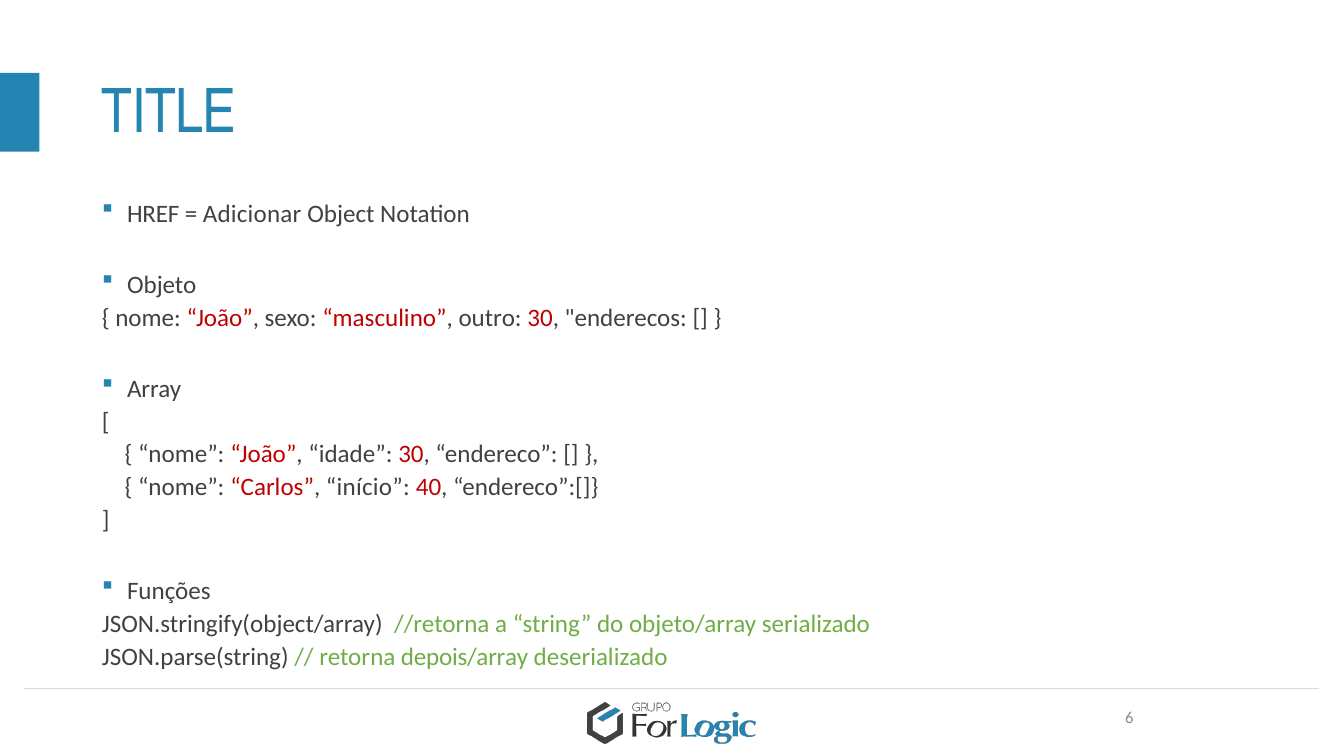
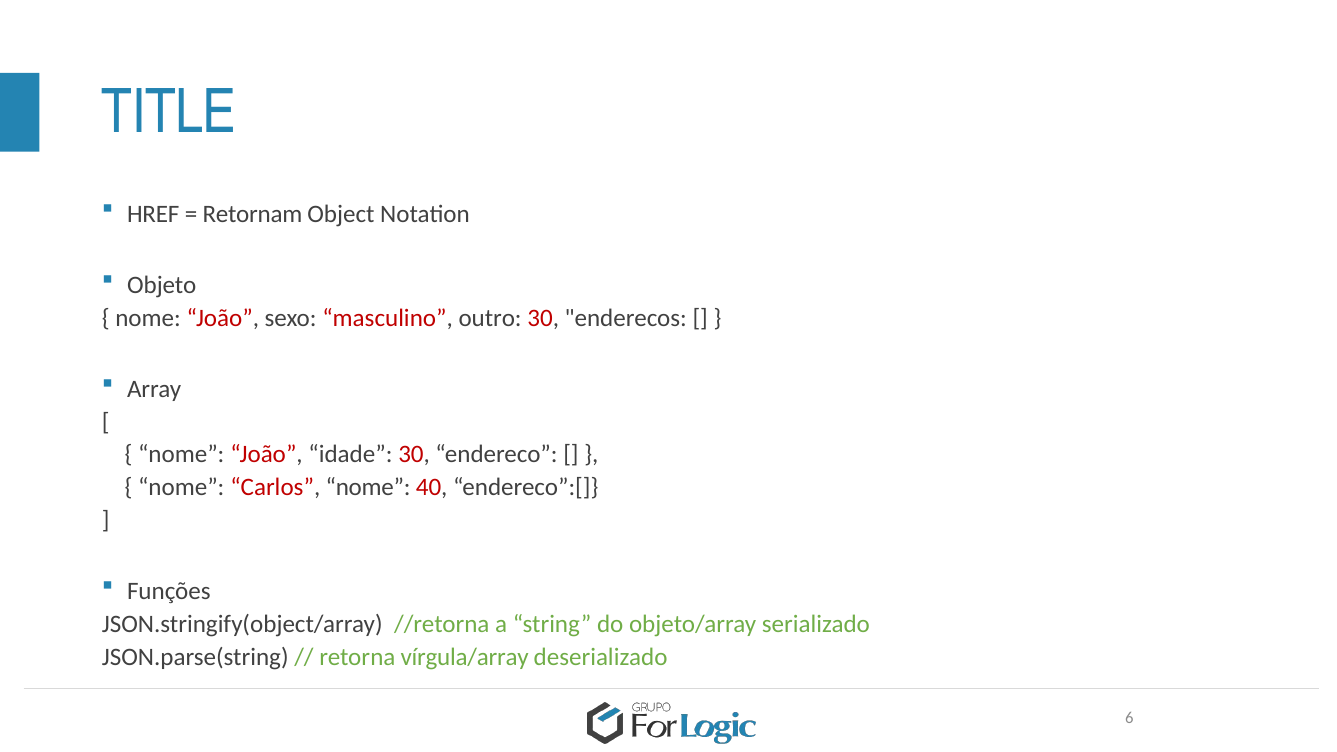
Adicionar: Adicionar -> Retornam (252, 214)
Carlos início: início -> nome (368, 487)
depois/array: depois/array -> vírgula/array (465, 657)
